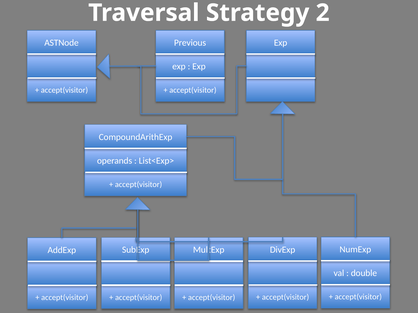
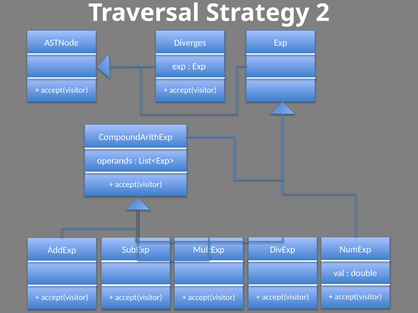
Previous: Previous -> Diverges (190, 43)
